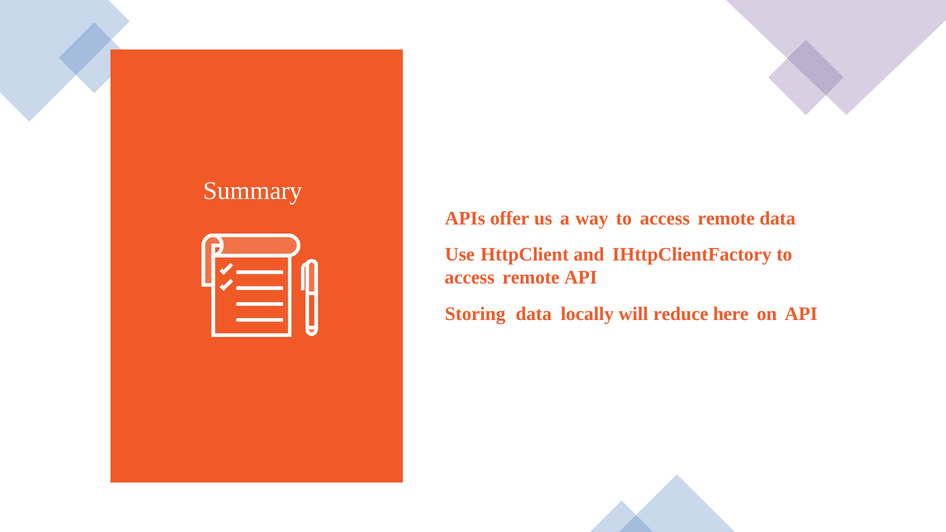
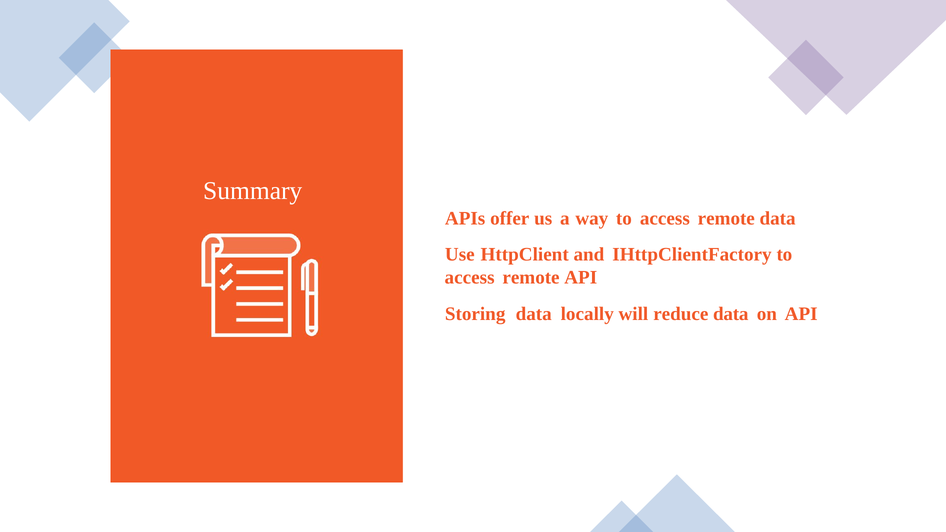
reduce here: here -> data (731, 314)
